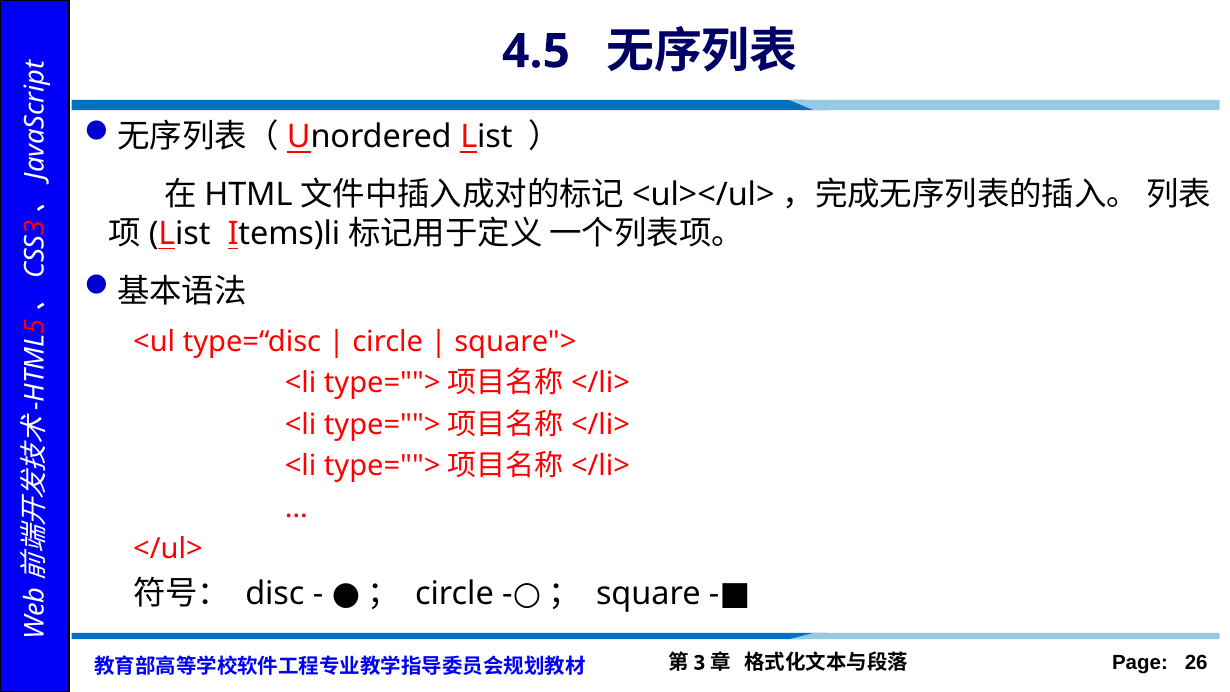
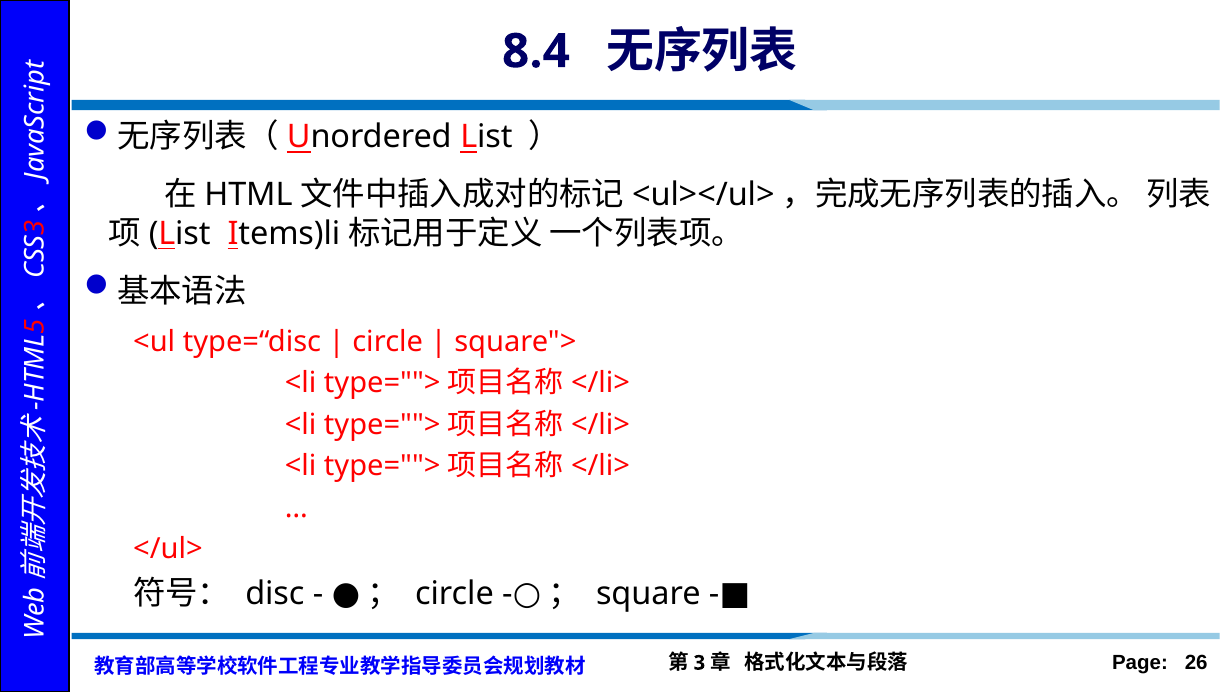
4.5: 4.5 -> 8.4 (536, 51)
